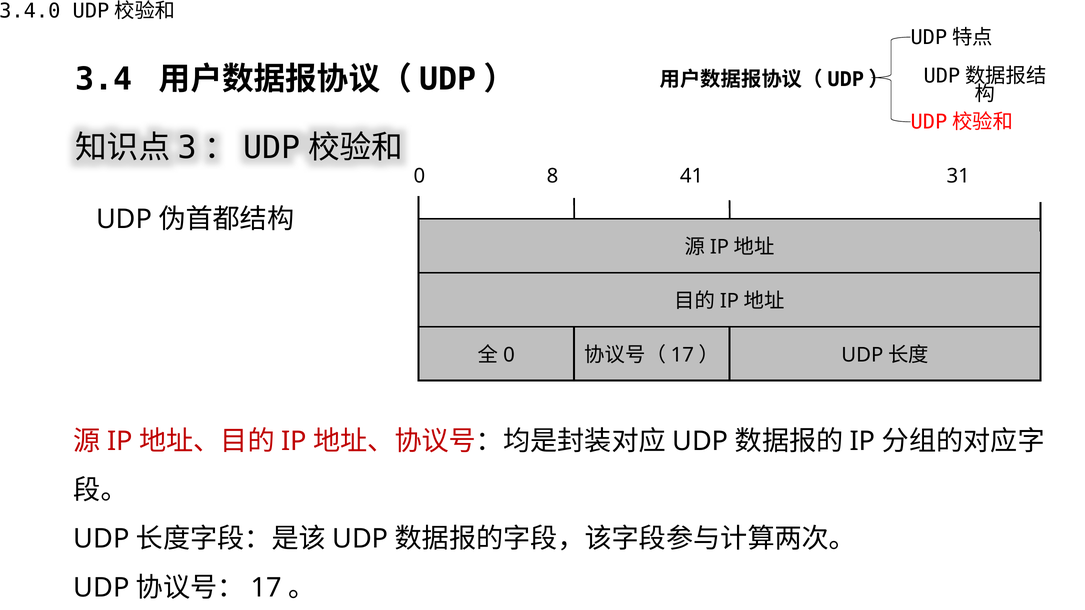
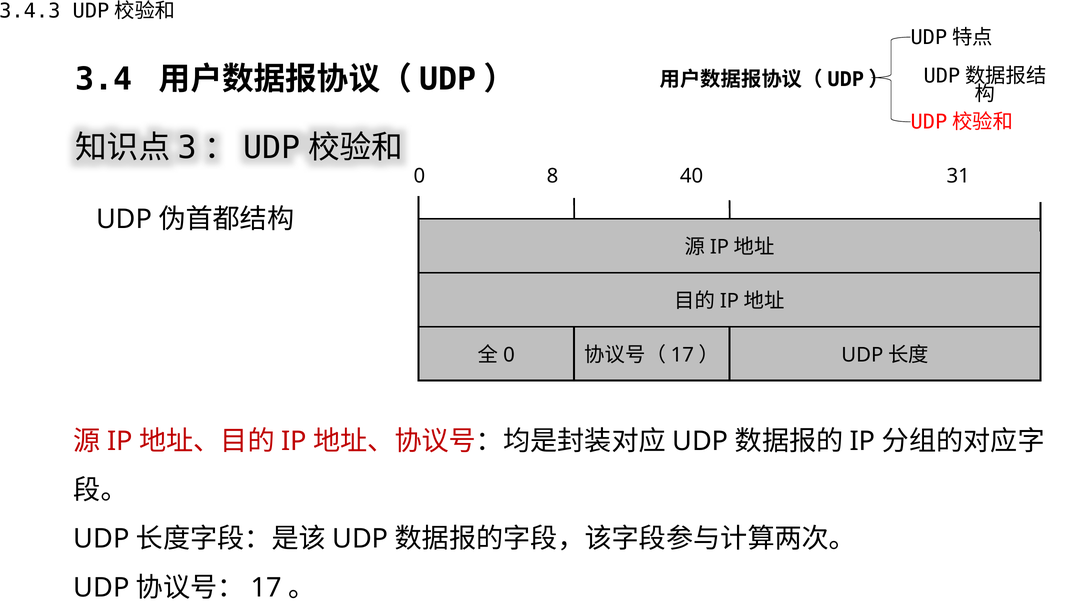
3.4.0: 3.4.0 -> 3.4.3 (30, 11)
41: 41 -> 40 (692, 176)
